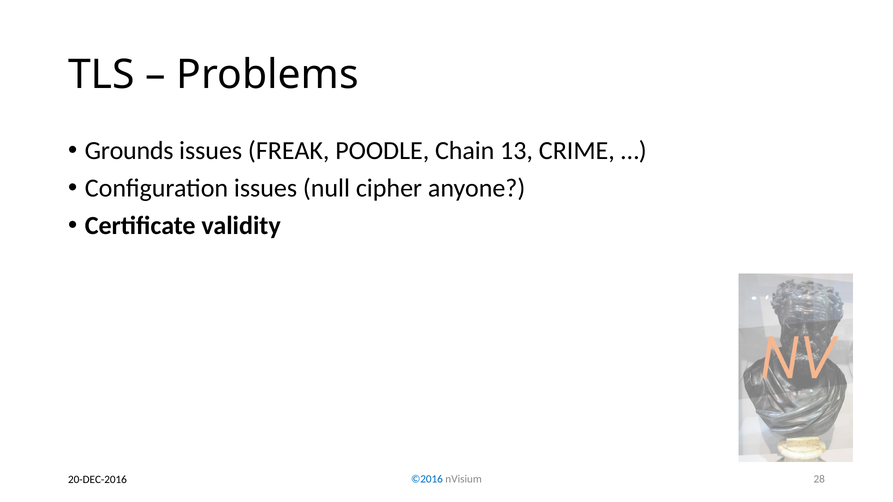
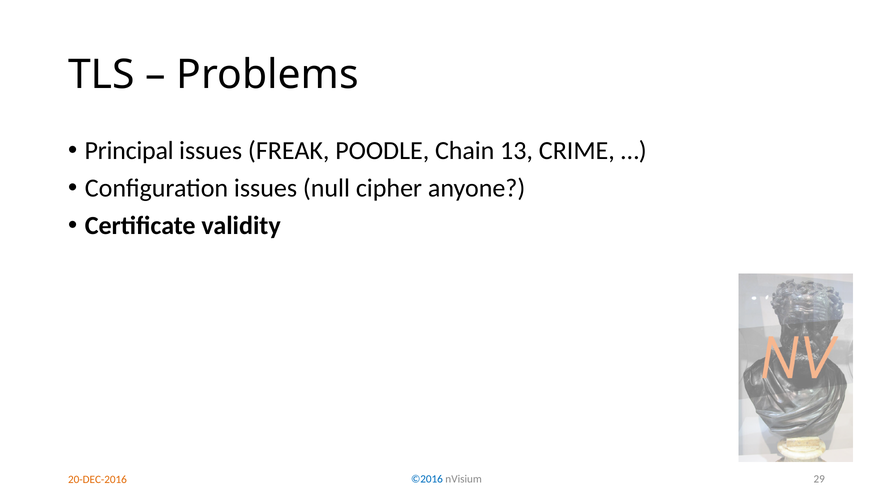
Grounds: Grounds -> Principal (129, 151)
28: 28 -> 29 (819, 480)
20-DEC-2016 colour: black -> orange (97, 480)
